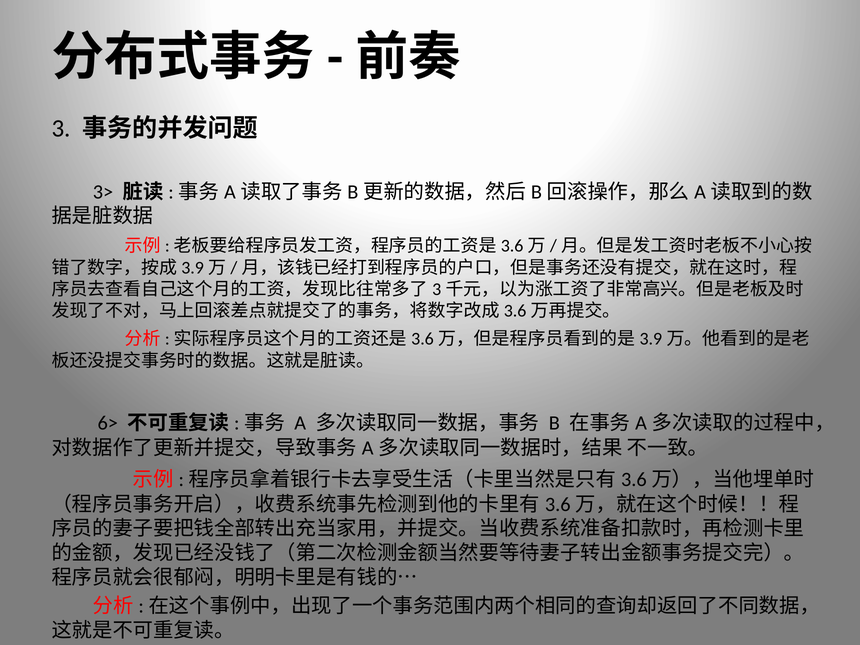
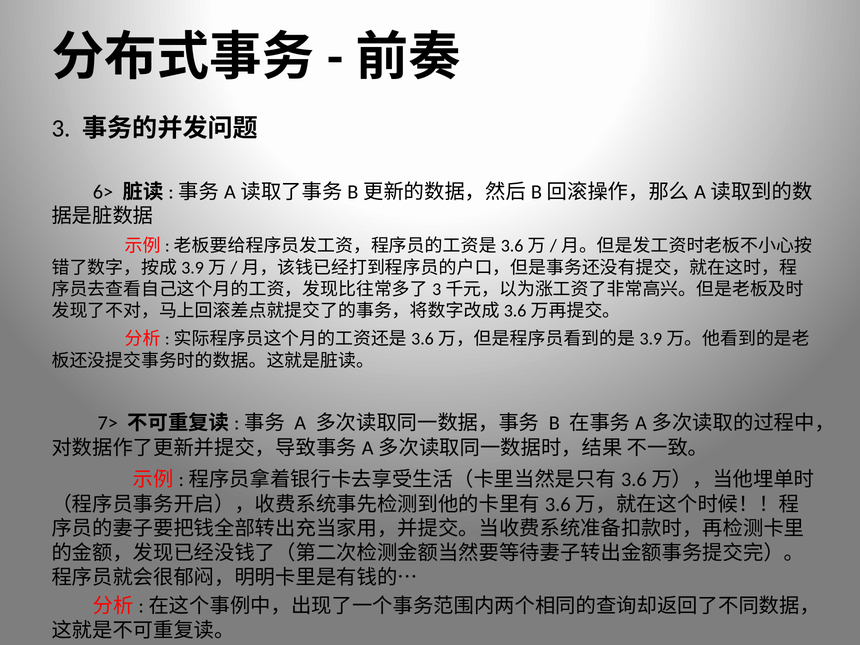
3>: 3> -> 6> (103, 192)
6>: 6> -> 7> (108, 423)
